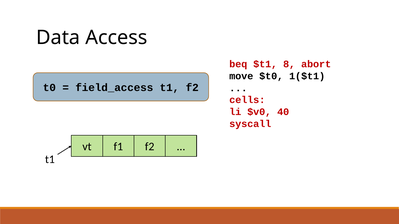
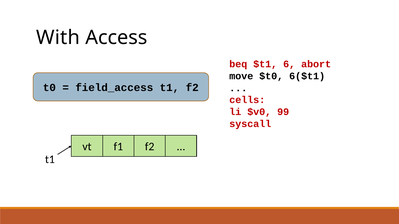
Data: Data -> With (58, 38)
8: 8 -> 6 (289, 64)
1($t1: 1($t1 -> 6($t1 (307, 76)
40: 40 -> 99 (283, 112)
